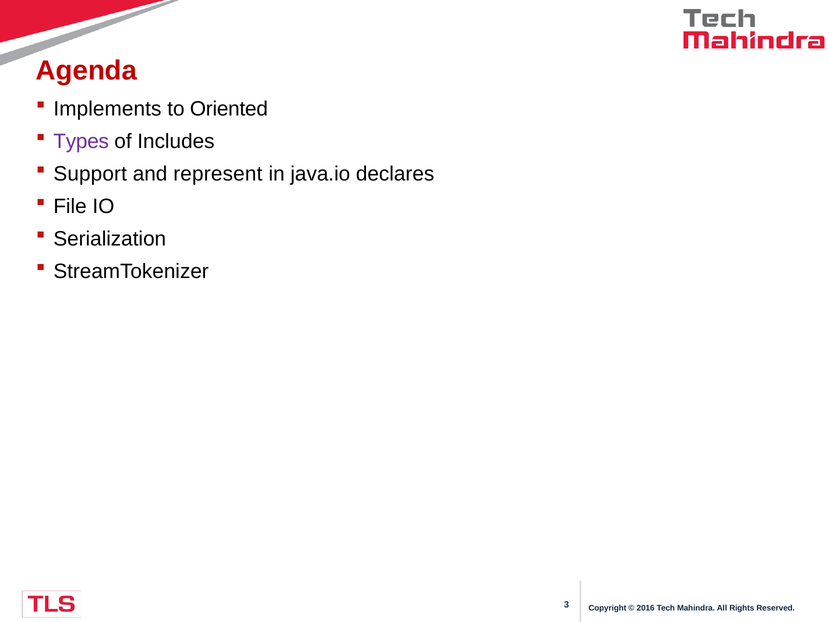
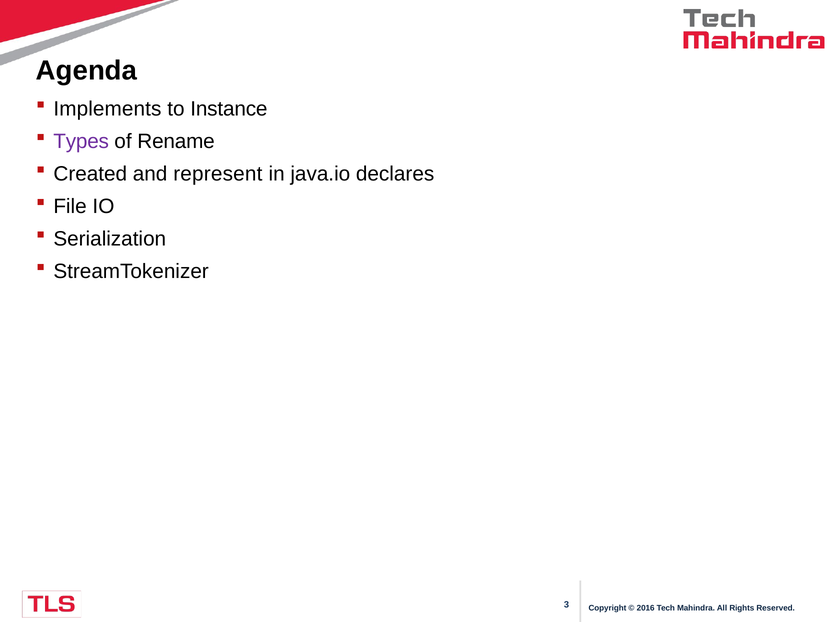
Agenda colour: red -> black (87, 71)
Oriented: Oriented -> Instance (229, 109)
Includes: Includes -> Rename (176, 141)
Support: Support -> Created (90, 174)
